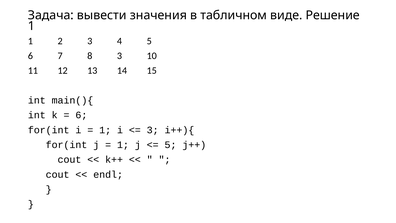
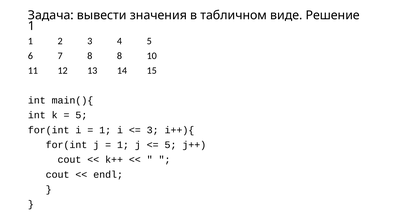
8 3: 3 -> 8 (120, 56)
6: 6 -> 5 (81, 115)
